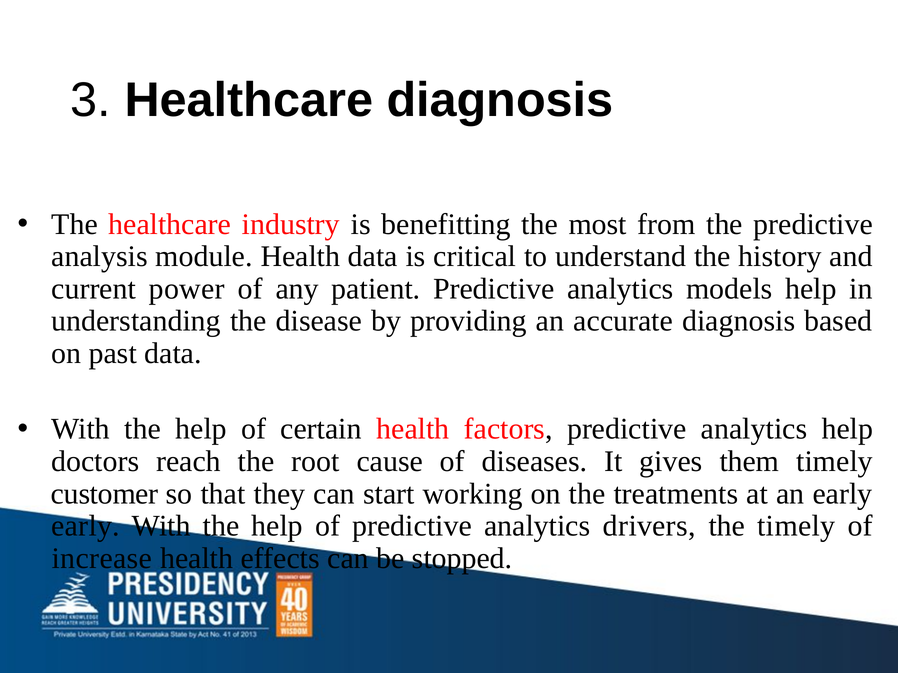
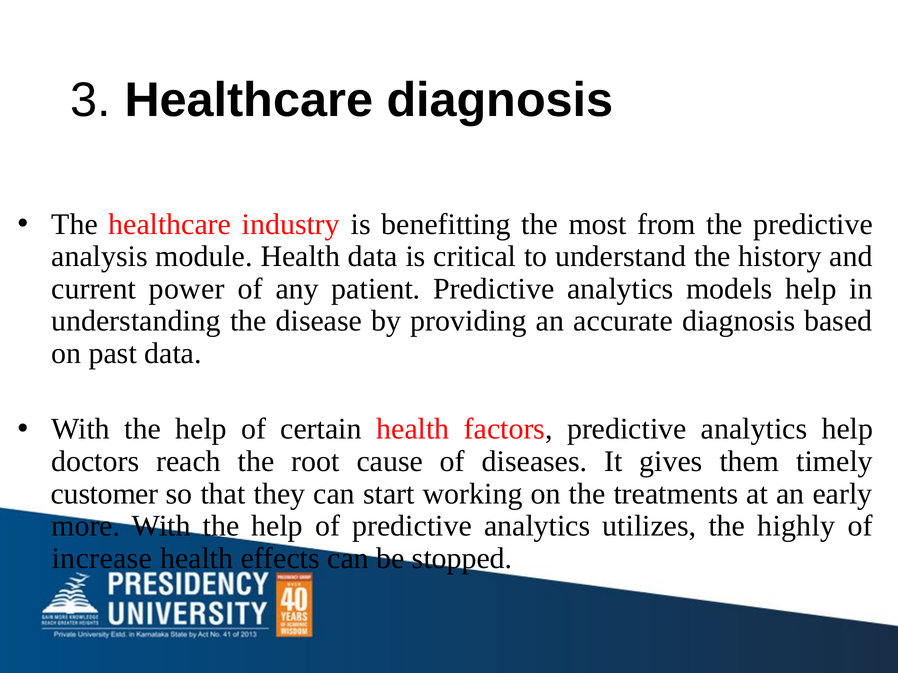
early: early -> more (86, 526)
drivers: drivers -> utilizes (649, 526)
the timely: timely -> highly (796, 526)
